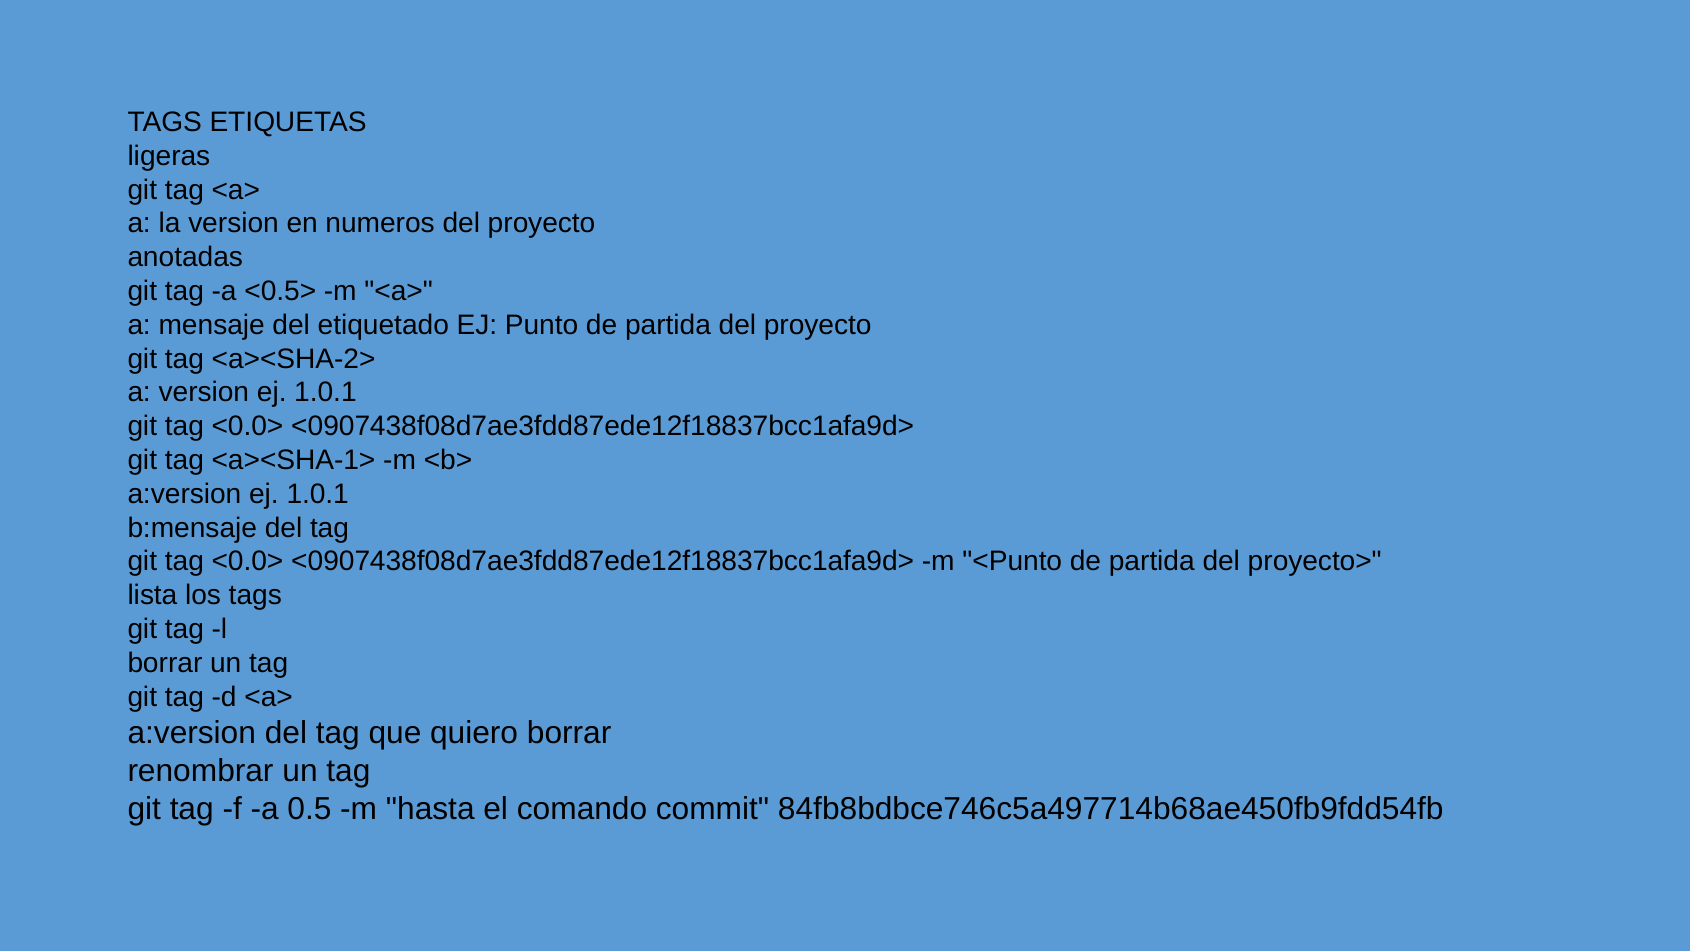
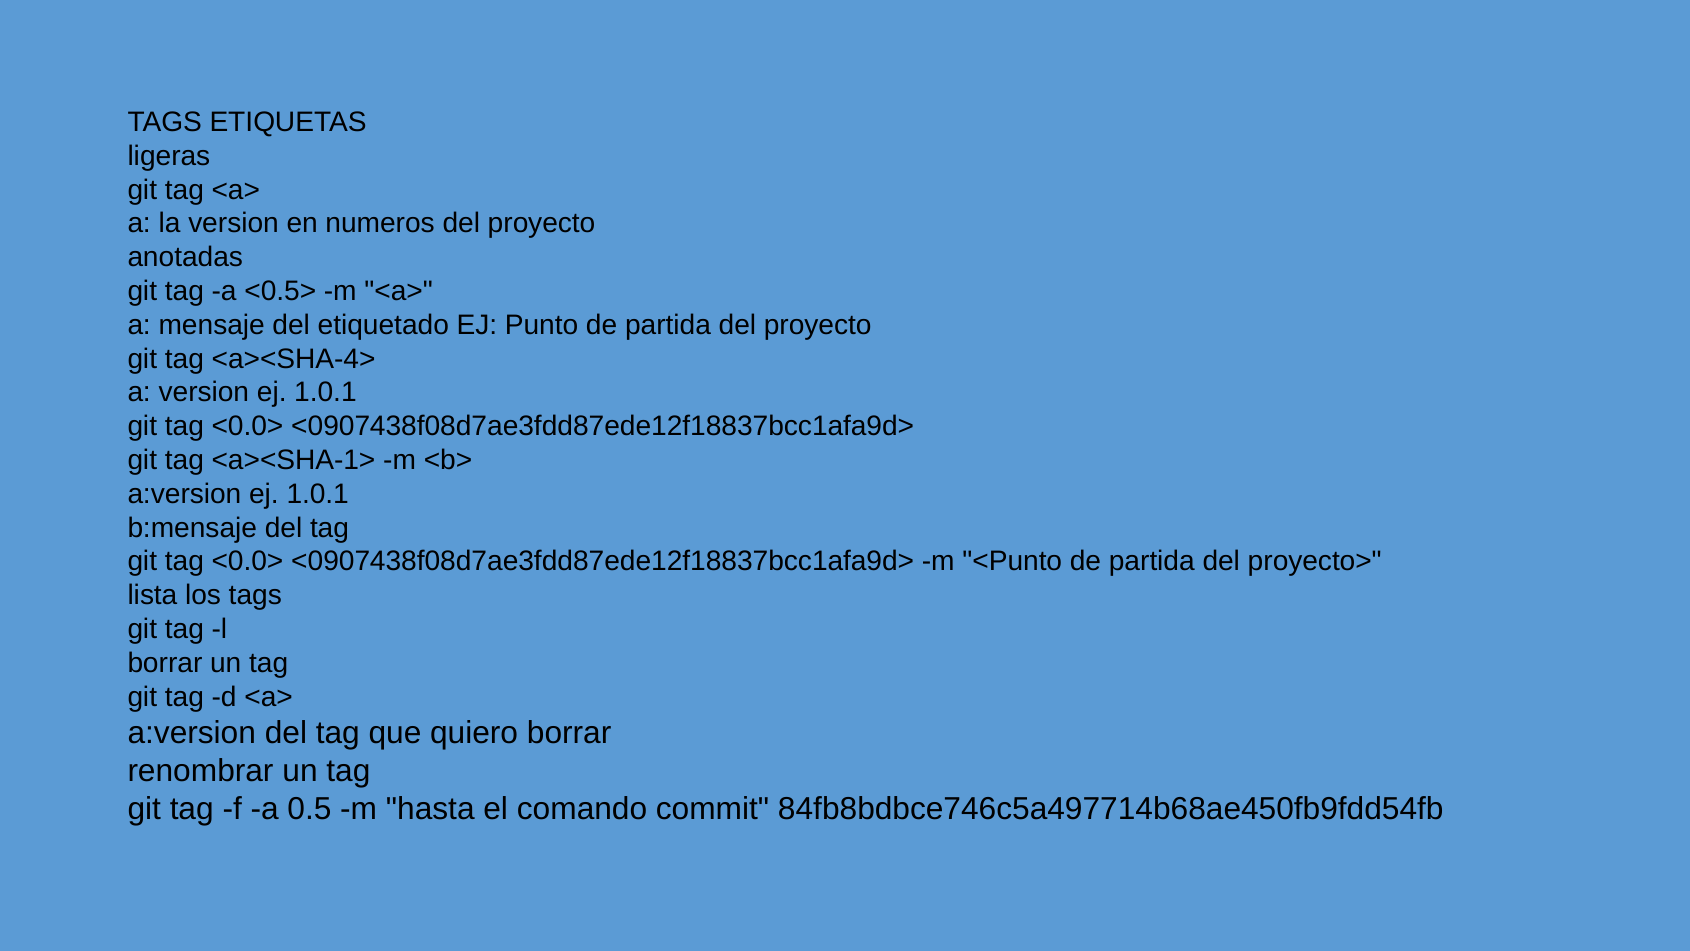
<a><SHA-2>: <a><SHA-2> -> <a><SHA-4> (294, 359)
